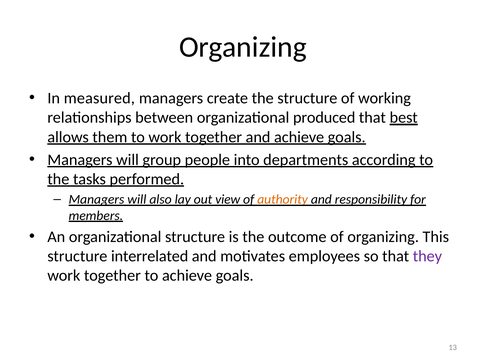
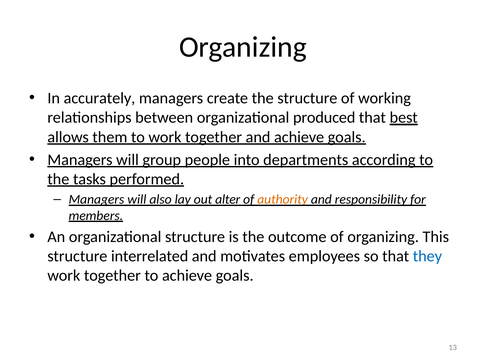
measured: measured -> accurately (99, 98)
view: view -> alter (228, 200)
they colour: purple -> blue (427, 257)
